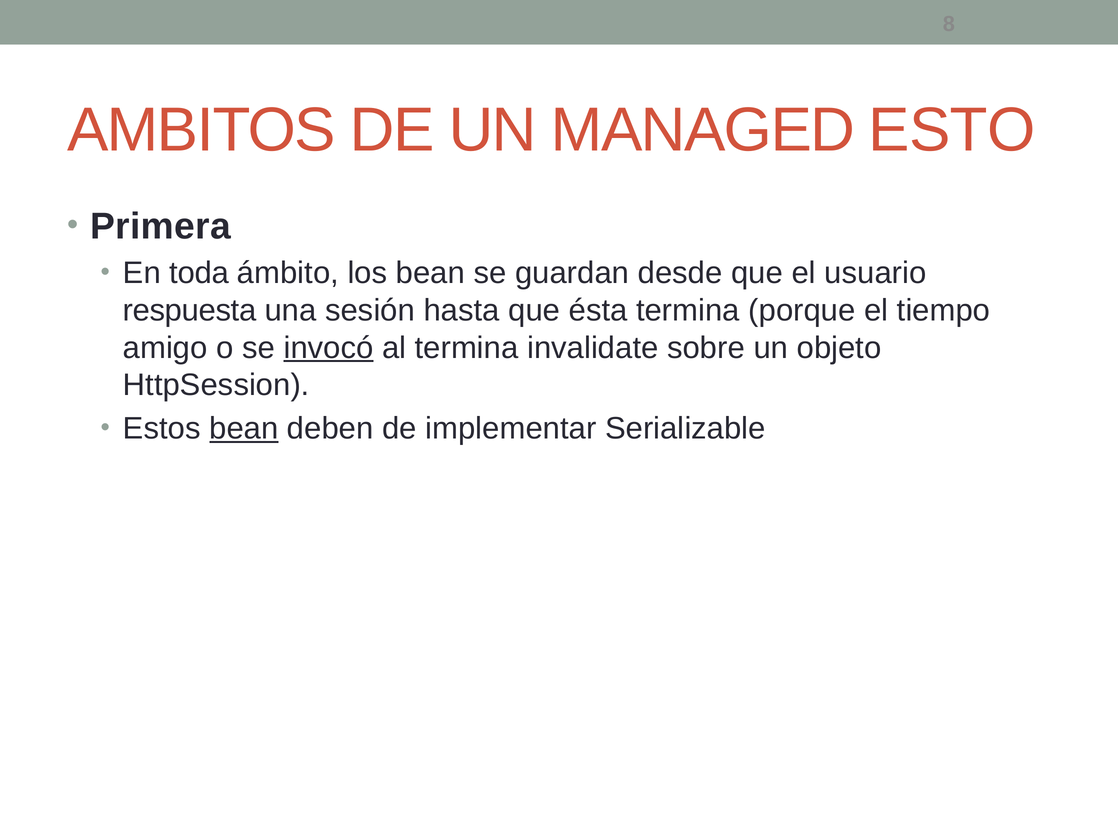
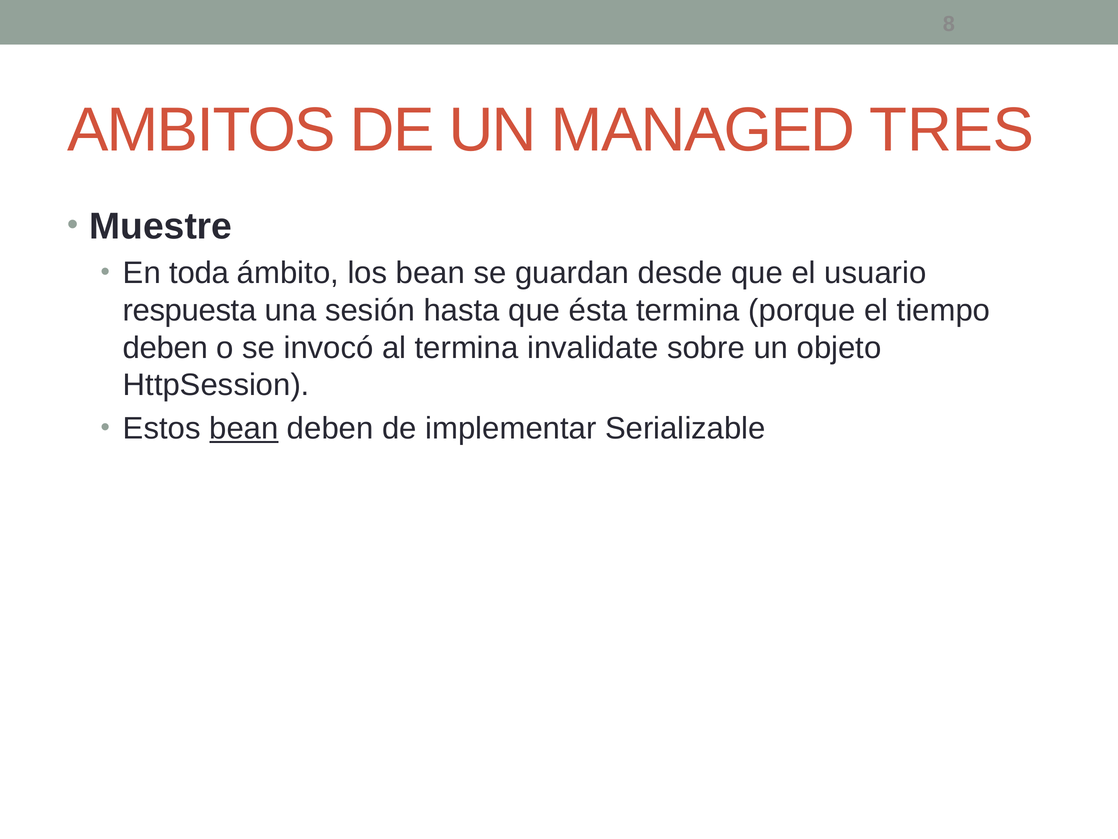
ESTO: ESTO -> TRES (952, 130)
Primera: Primera -> Muestre (161, 226)
amigo: amigo -> deben (165, 348)
invocó underline: present -> none (329, 348)
